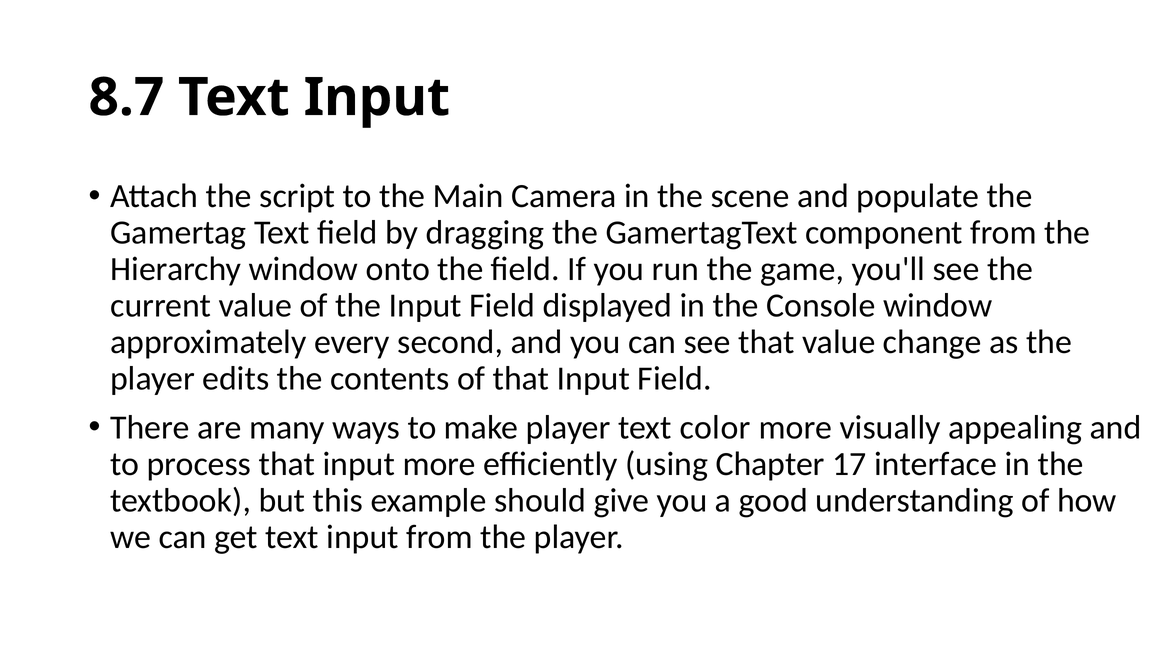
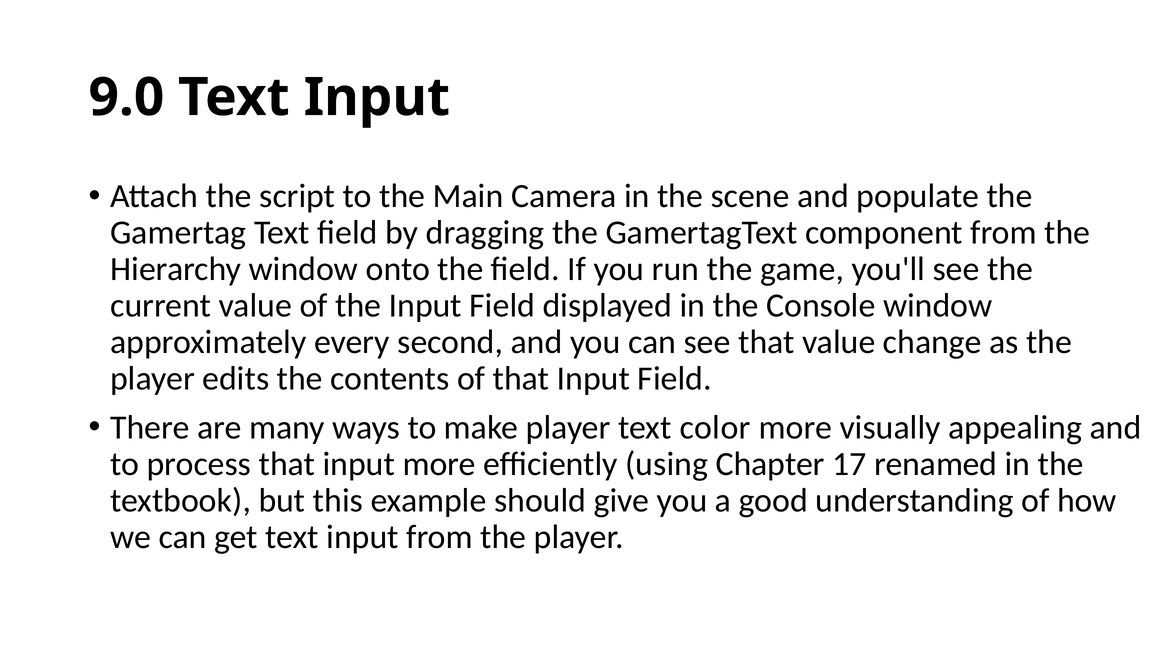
8.7: 8.7 -> 9.0 (126, 98)
interface: interface -> renamed (936, 464)
